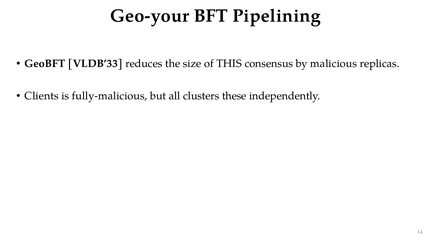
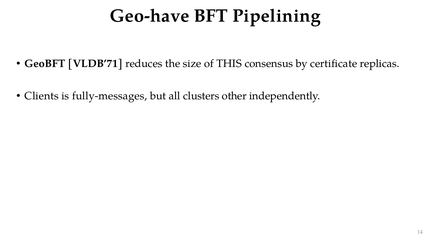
Geo-your: Geo-your -> Geo-have (150, 16)
VLDB’33: VLDB’33 -> VLDB’71 (95, 64)
malicious: malicious -> certificate (334, 64)
fully-malicious: fully-malicious -> fully-messages (110, 96)
these: these -> other (234, 96)
